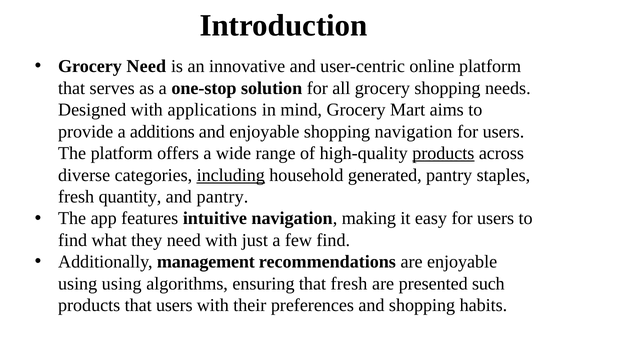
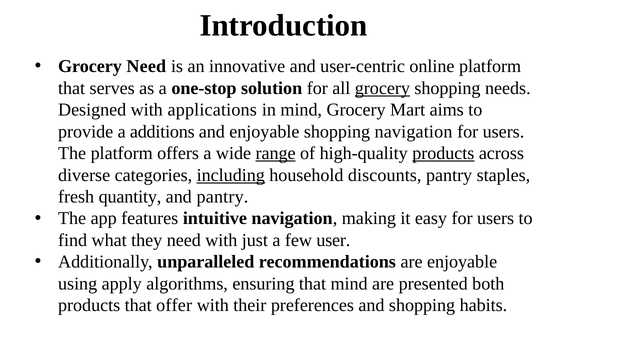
grocery underline: none -> present (382, 88)
range underline: none -> present (276, 153)
generated: generated -> discounts (385, 175)
few find: find -> user (333, 240)
management: management -> unparalleled (206, 262)
using using: using -> apply (122, 283)
that fresh: fresh -> mind (349, 283)
such: such -> both (488, 283)
that users: users -> offer (174, 305)
